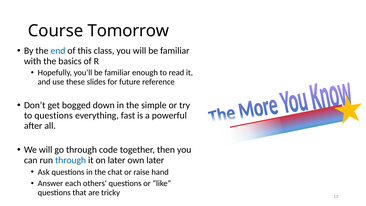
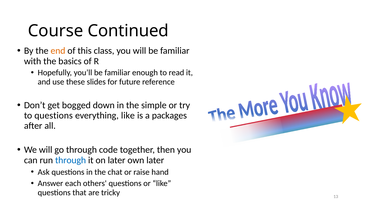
Tomorrow: Tomorrow -> Continued (128, 31)
end colour: blue -> orange (58, 51)
everything fast: fast -> like (128, 115)
powerful: powerful -> packages (169, 115)
